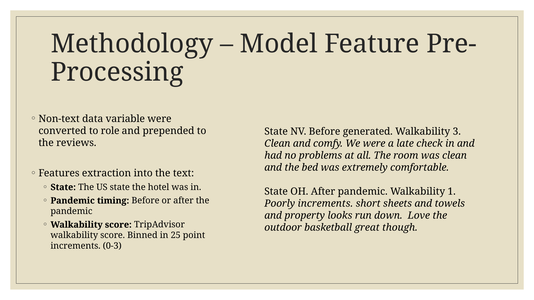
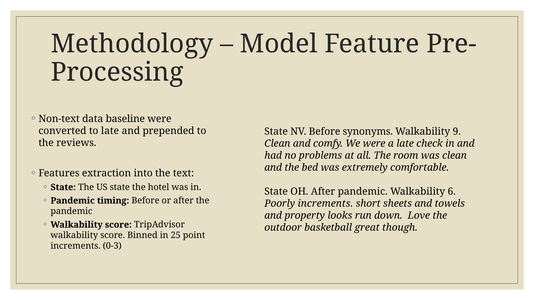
variable: variable -> baseline (125, 119)
to role: role -> late (110, 131)
generated: generated -> synonyms (368, 132)
3: 3 -> 9 (457, 132)
1: 1 -> 6 (452, 192)
